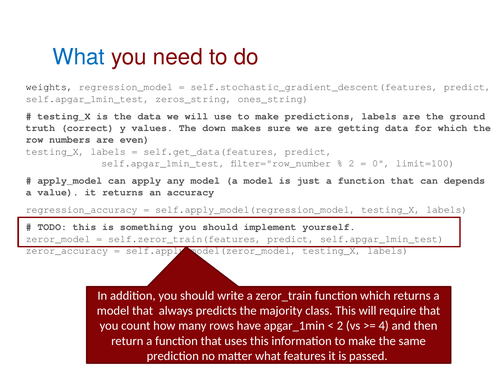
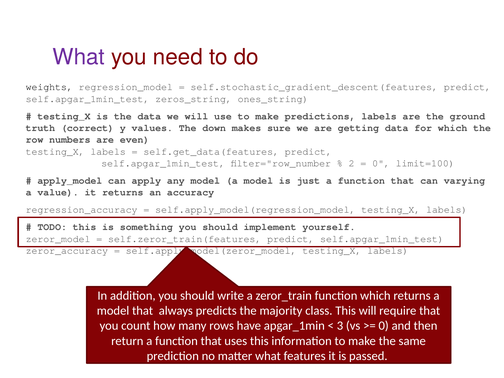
What colour: blue -> purple (79, 57)
depends: depends -> varying (464, 181)
2: 2 -> 3 (340, 326)
4: 4 -> 0 (384, 326)
